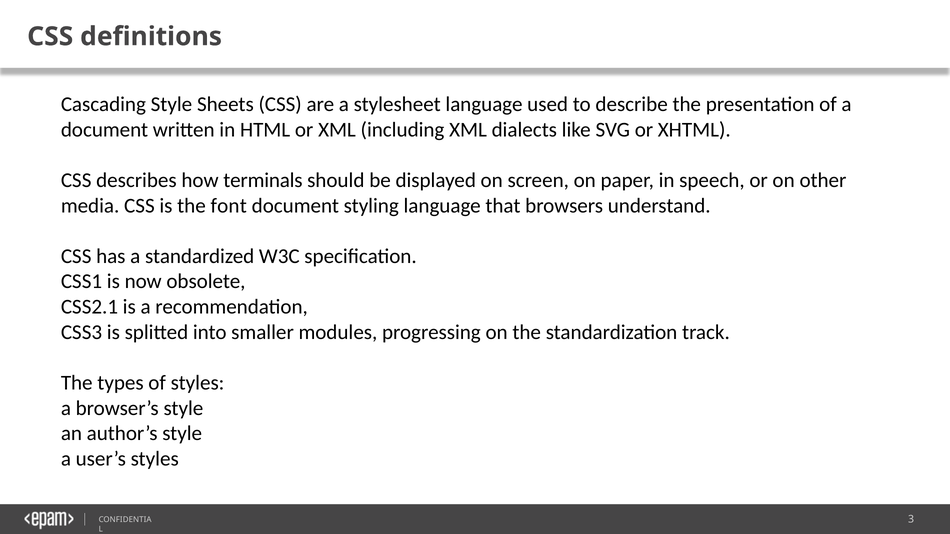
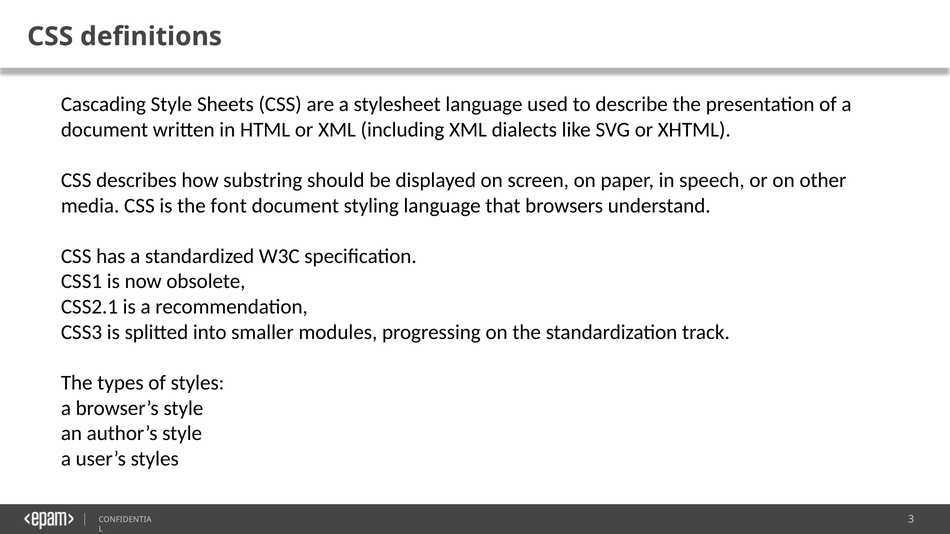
terminals: terminals -> substring (263, 180)
